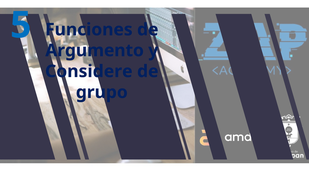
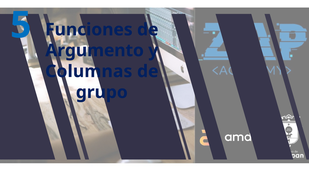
Considere: Considere -> Columnas (89, 71)
